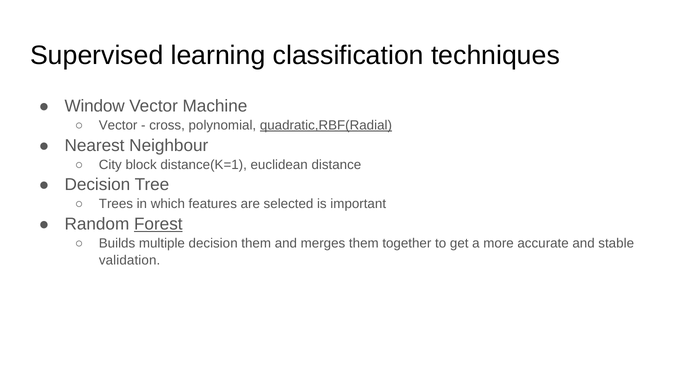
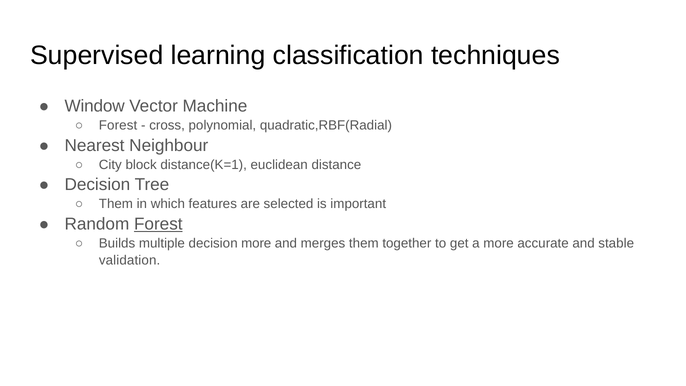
Vector: Vector -> Forest (118, 125)
quadratic,RBF(Radial underline: present -> none (326, 125)
Trees: Trees -> Them (116, 204)
decision them: them -> more (256, 243)
